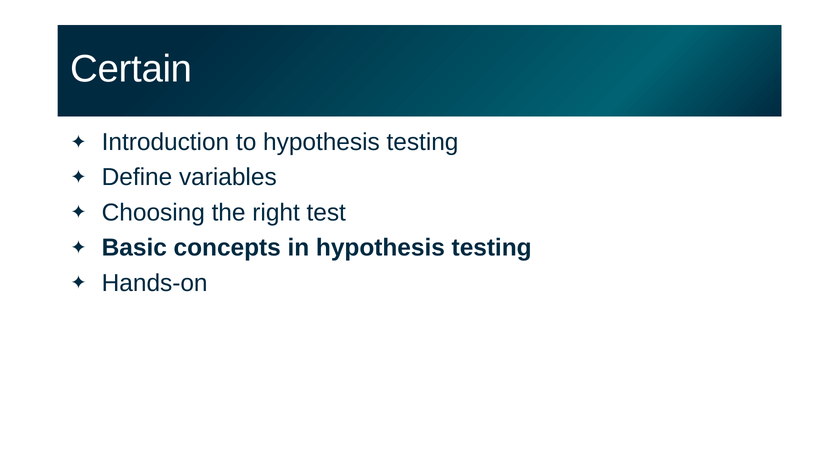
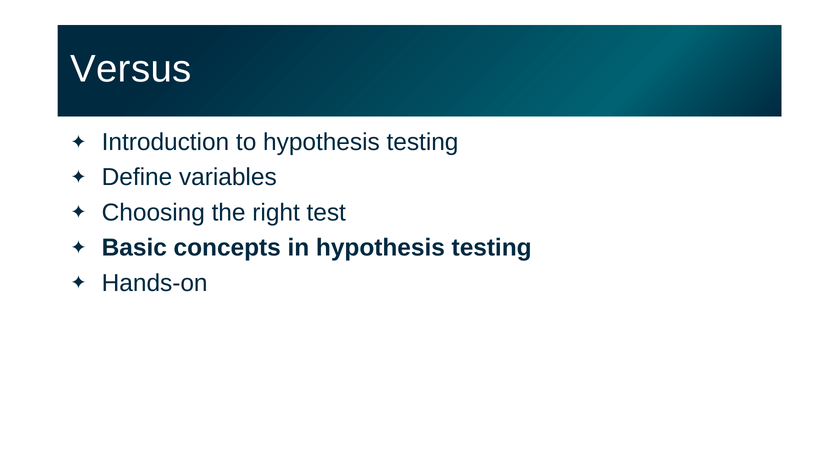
Certain: Certain -> Versus (131, 69)
